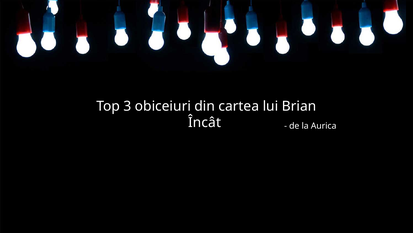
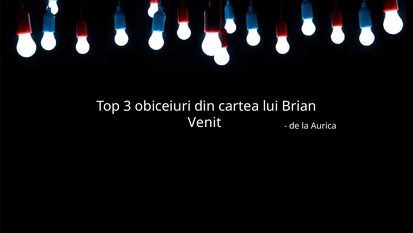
Încât: Încât -> Venit (205, 122)
